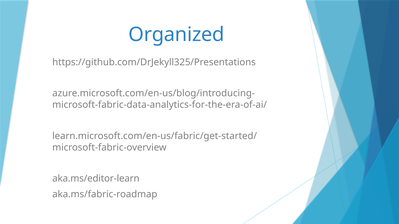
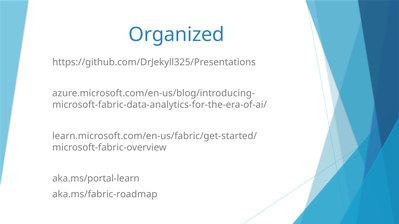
aka.ms/editor-learn: aka.ms/editor-learn -> aka.ms/portal-learn (96, 179)
